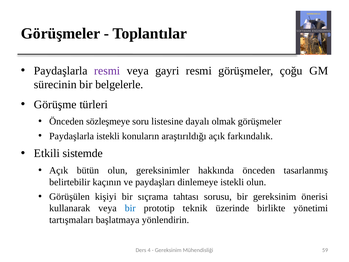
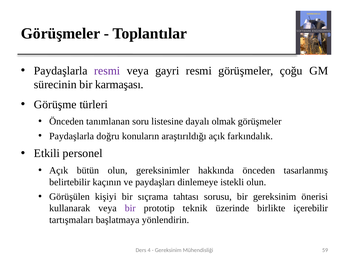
belgelerle: belgelerle -> karmaşası (119, 85)
sözleşmeye: sözleşmeye -> tanımlanan (108, 121)
Paydaşlarla istekli: istekli -> doğru (108, 136)
sistemde: sistemde -> personel (83, 153)
bir colour: blue -> purple (130, 208)
yönetimi: yönetimi -> içerebilir (311, 208)
